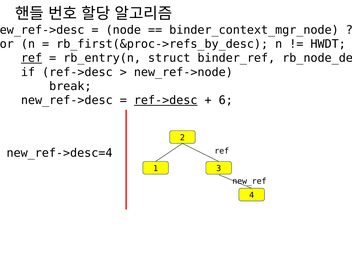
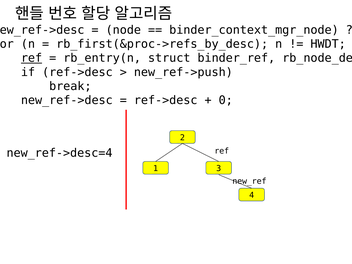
new_ref->node: new_ref->node -> new_ref->push (183, 72)
ref->desc underline: present -> none (166, 100)
6: 6 -> 0 (226, 100)
